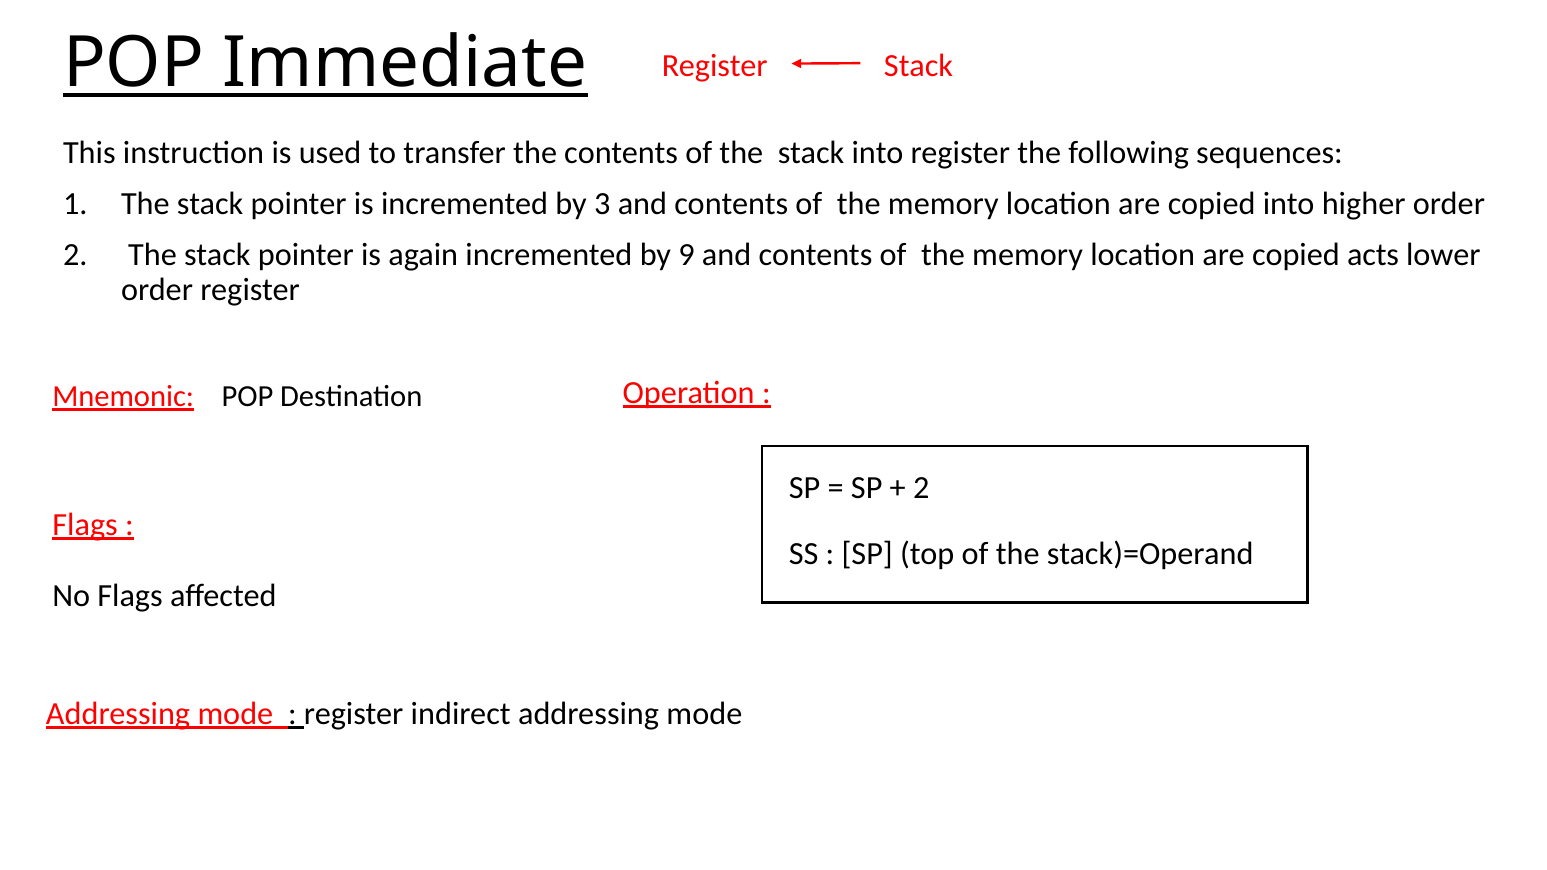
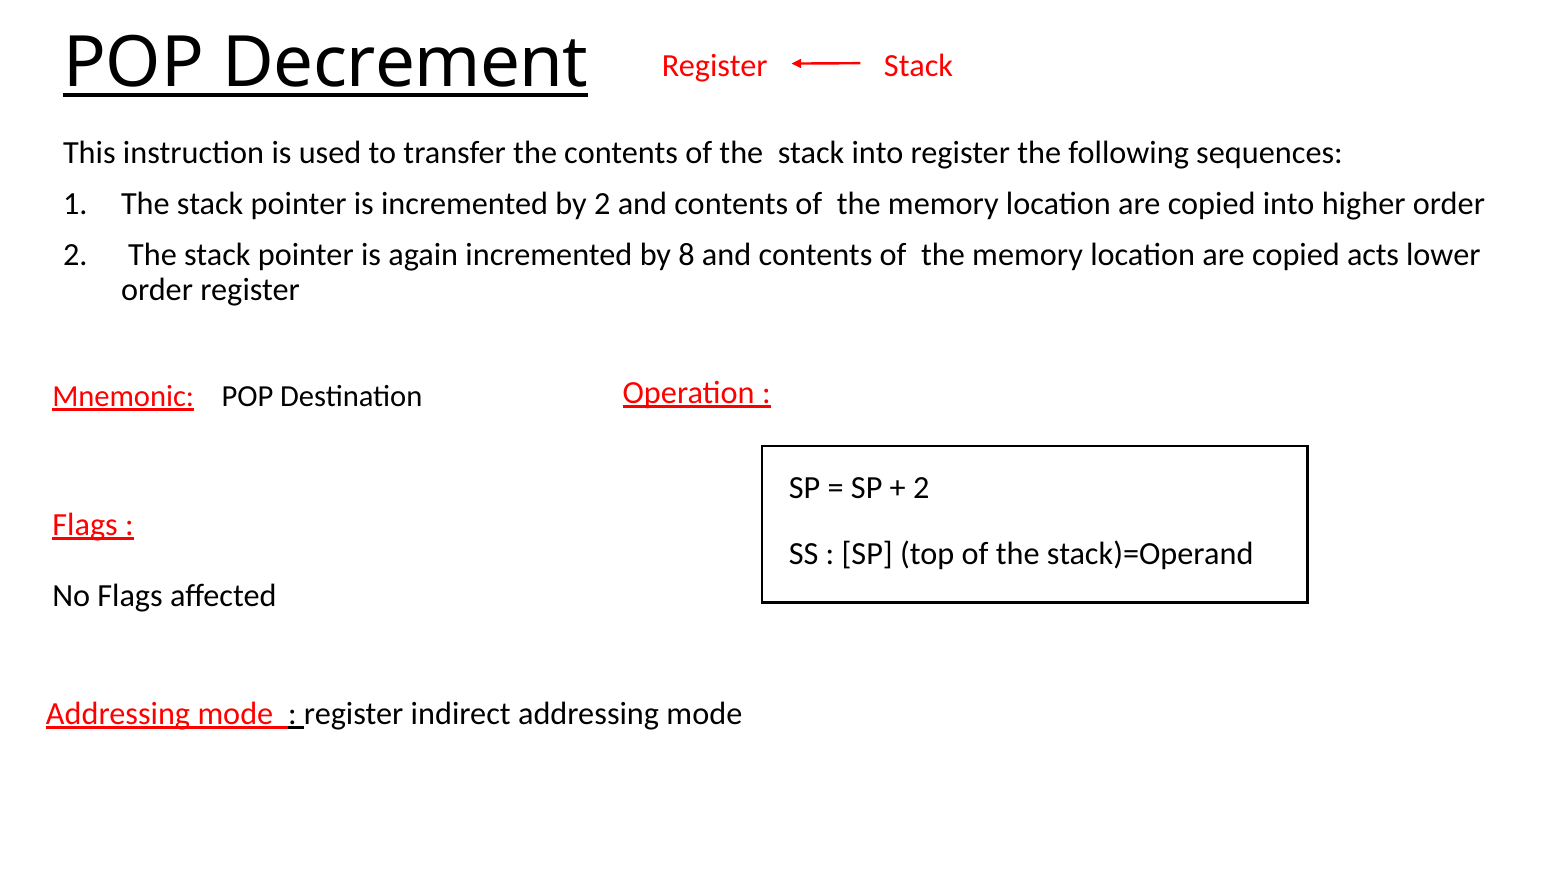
Immediate: Immediate -> Decrement (405, 63)
by 3: 3 -> 2 (602, 204)
9: 9 -> 8 (687, 255)
